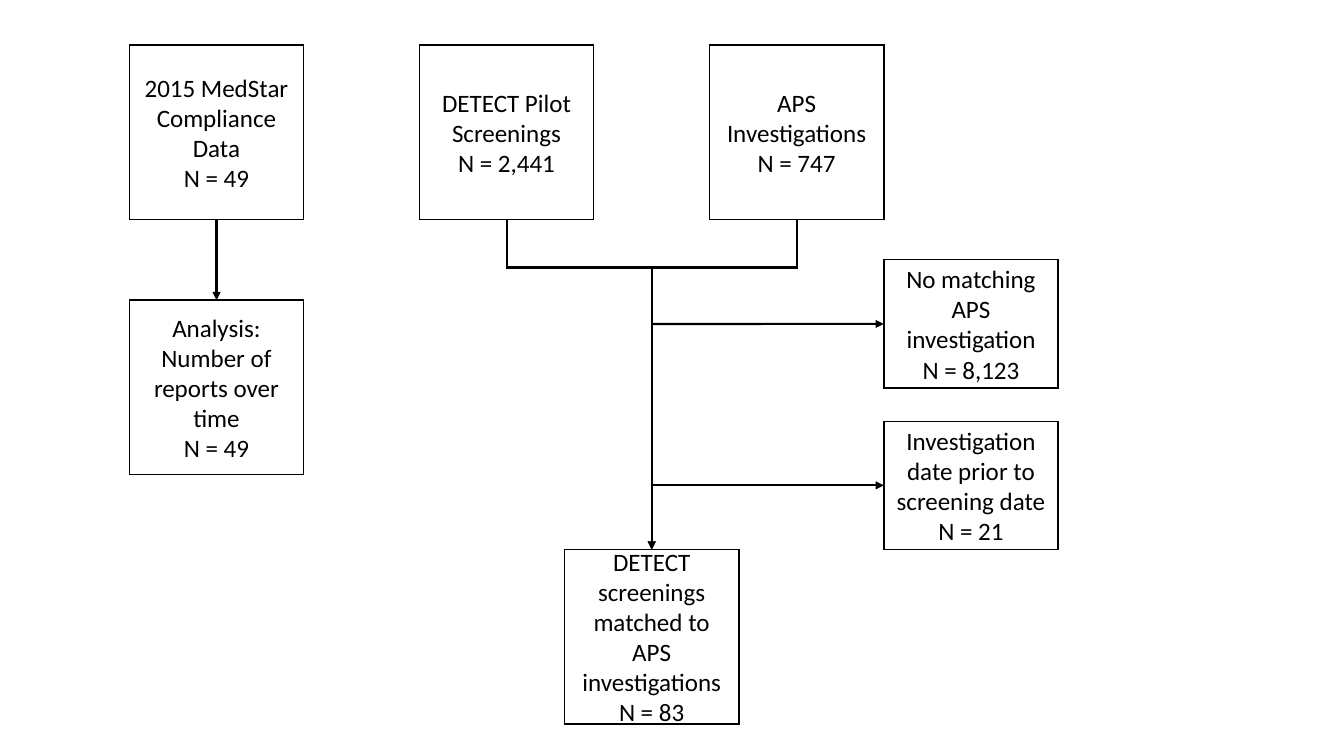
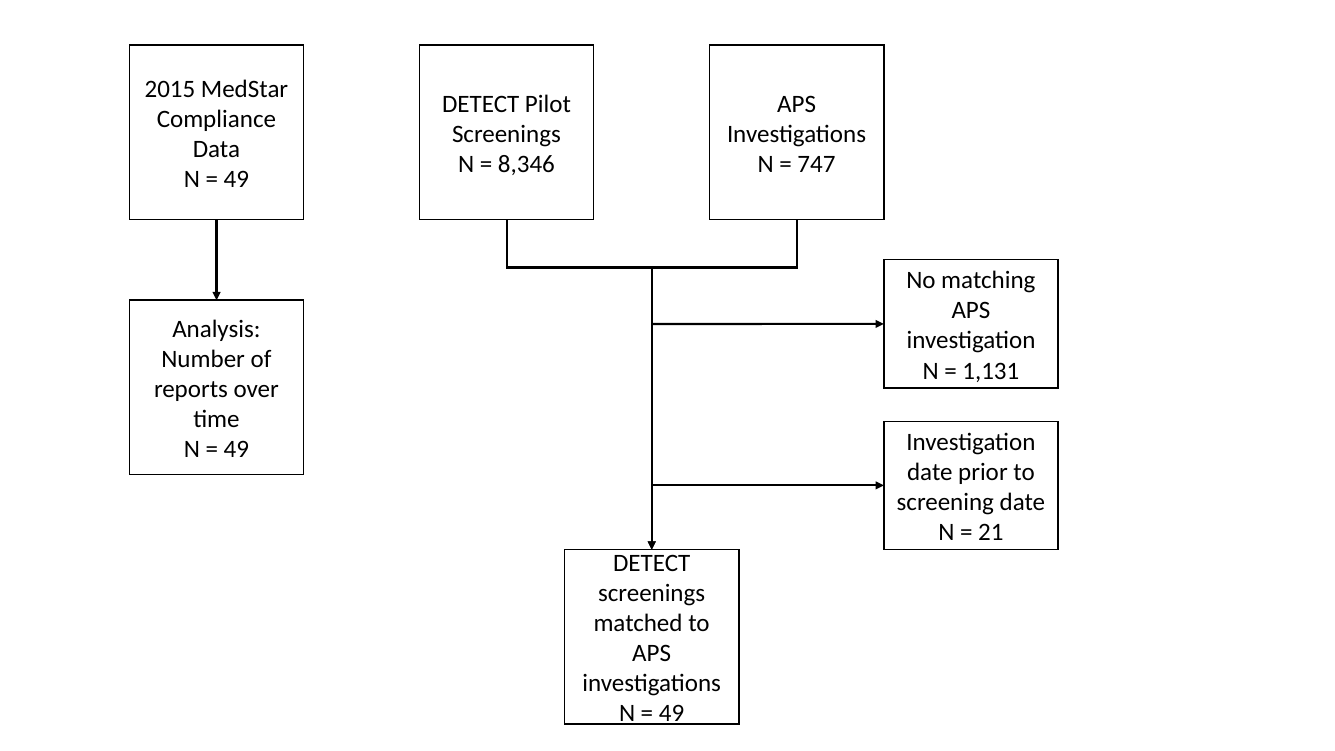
2,441: 2,441 -> 8,346 (526, 164)
8,123: 8,123 -> 1,131 (991, 371)
83: 83 -> 49 (672, 714)
